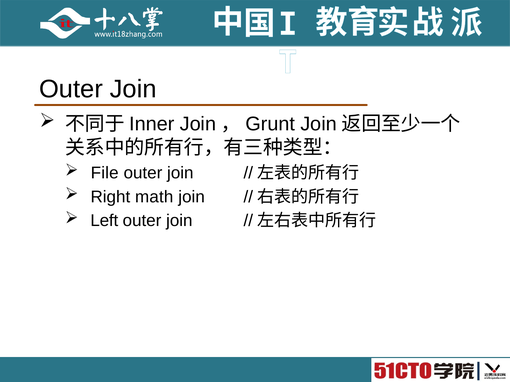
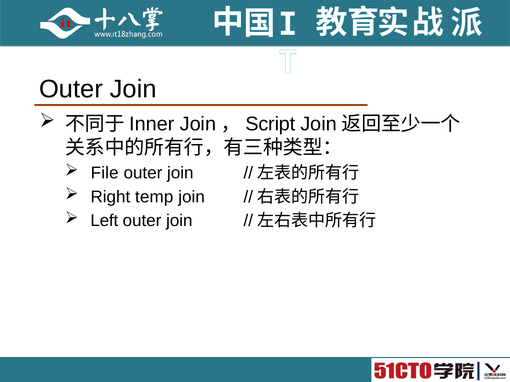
Grunt: Grunt -> Script (270, 124)
math: math -> temp (154, 197)
